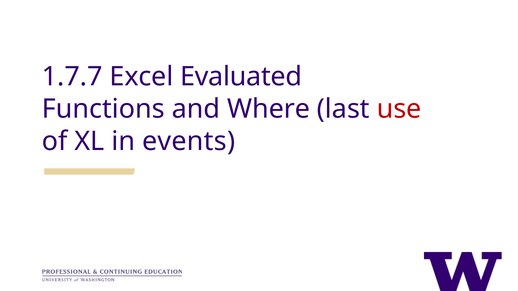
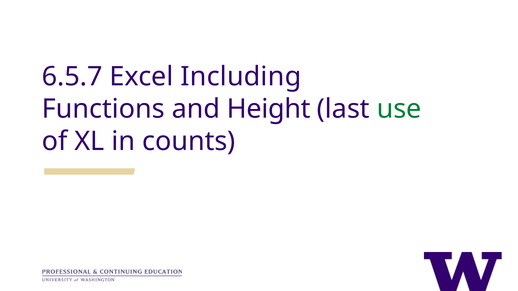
1.7.7: 1.7.7 -> 6.5.7 (72, 77)
Evaluated: Evaluated -> Including (241, 77)
Where: Where -> Height (269, 109)
use colour: red -> green (399, 109)
events: events -> counts (189, 141)
